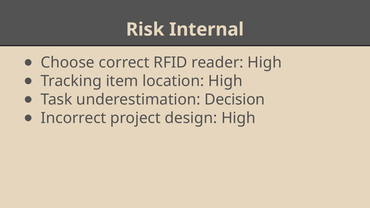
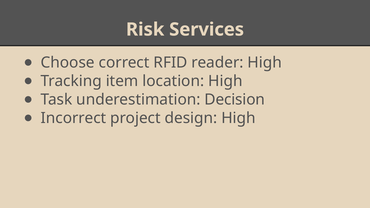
Internal: Internal -> Services (207, 30)
